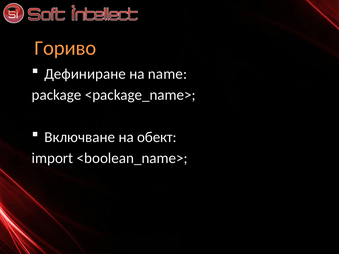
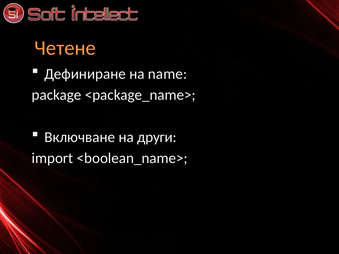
Гориво: Гориво -> Четене (65, 48)
обект: обект -> други (157, 137)
